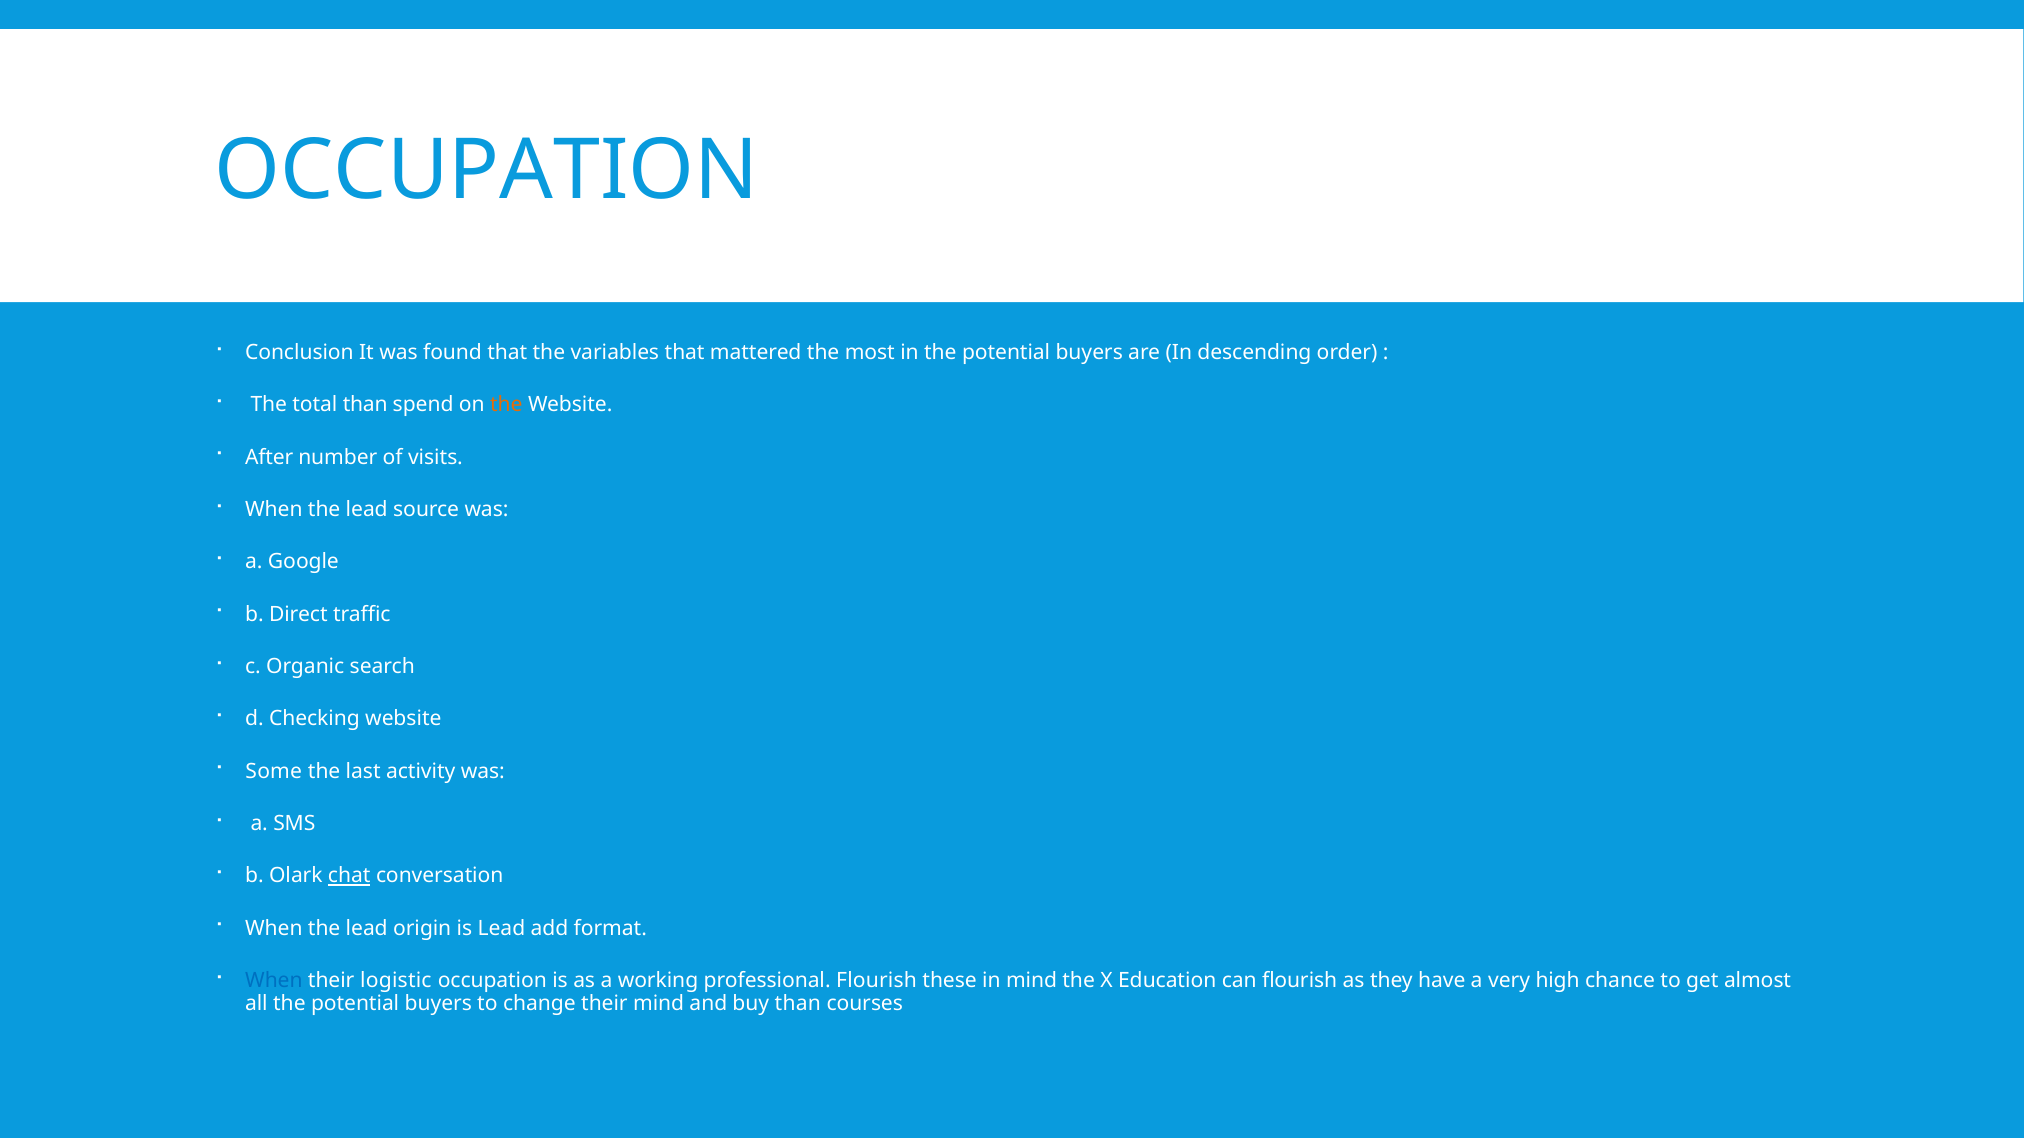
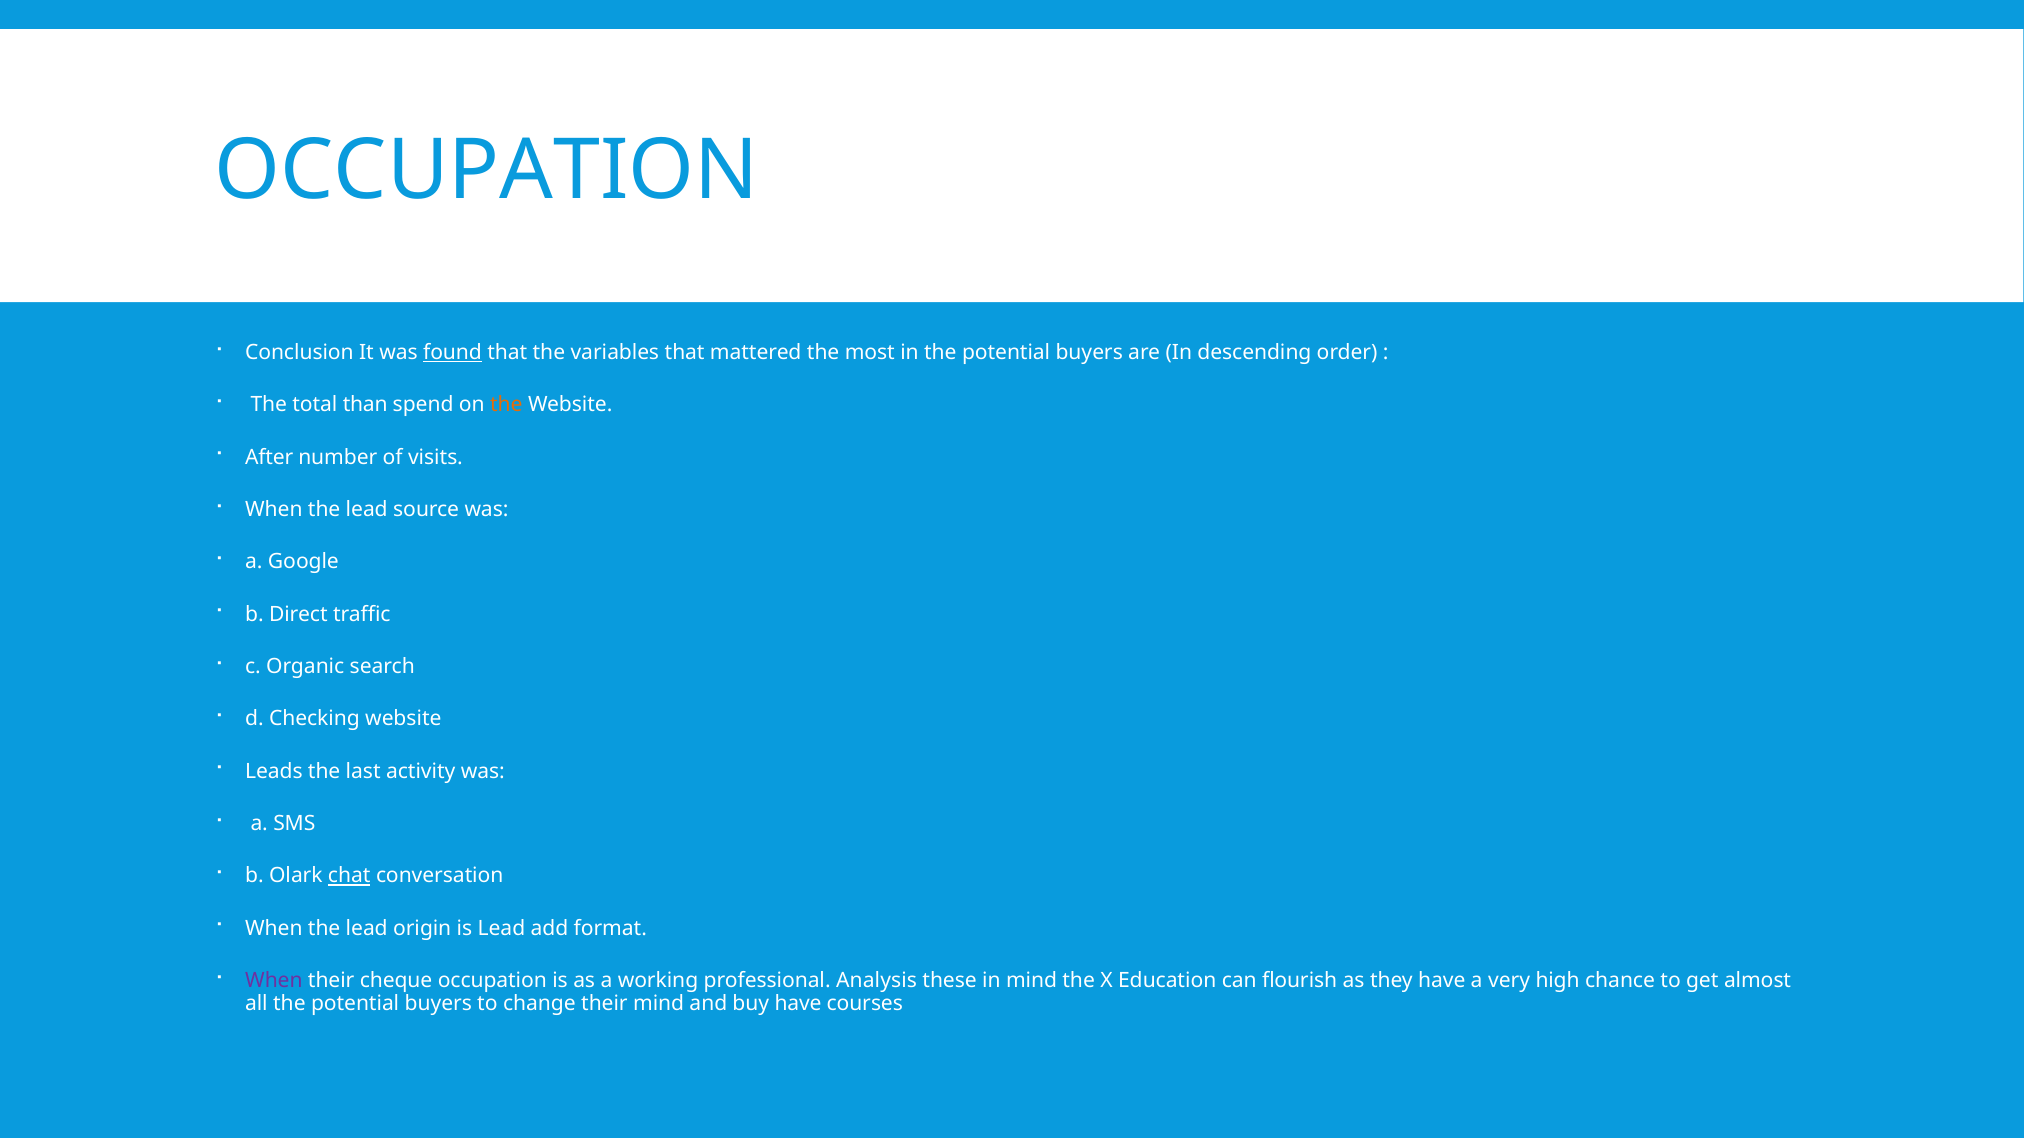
found underline: none -> present (452, 353)
Some: Some -> Leads (274, 772)
When colour: blue -> purple (274, 981)
logistic: logistic -> cheque (396, 981)
professional Flourish: Flourish -> Analysis (877, 981)
buy than: than -> have (798, 1004)
